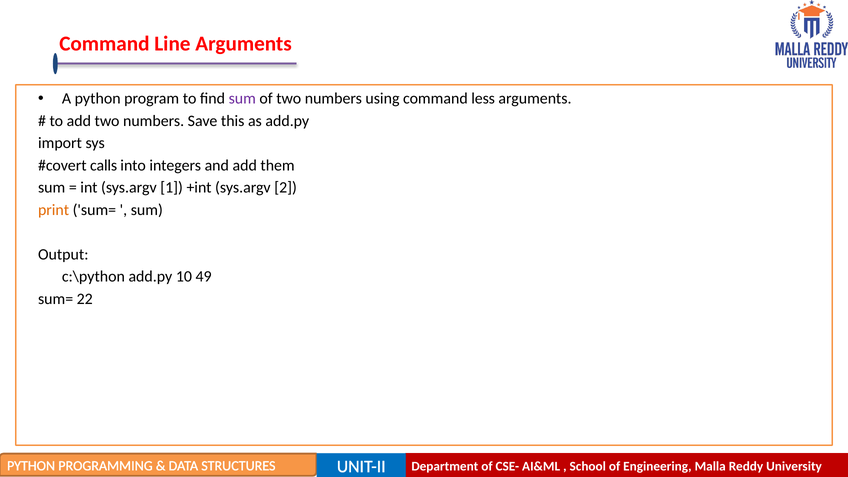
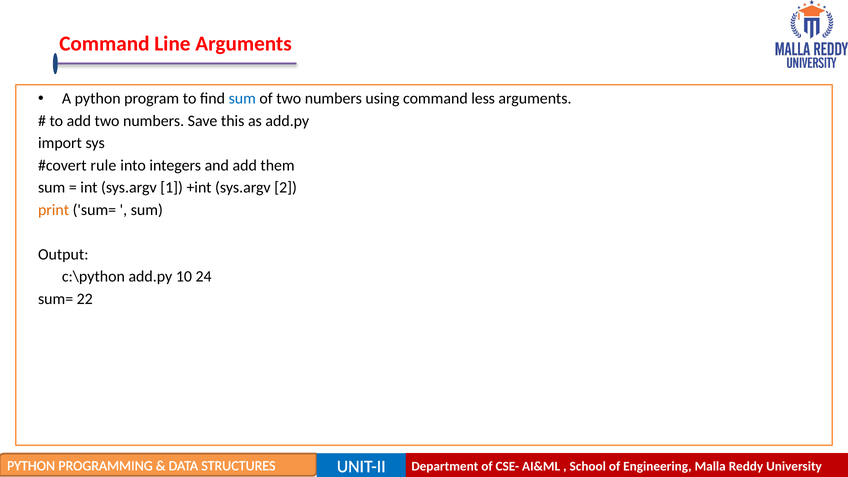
sum colour: purple -> blue (242, 99)
calls: calls -> rule (103, 165)
49: 49 -> 24 (204, 277)
